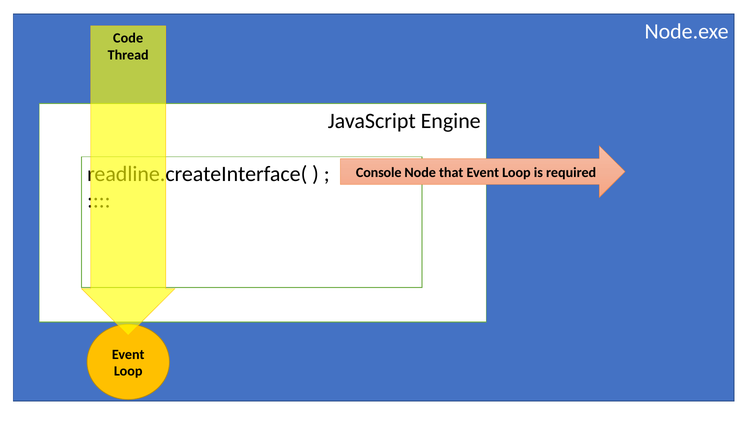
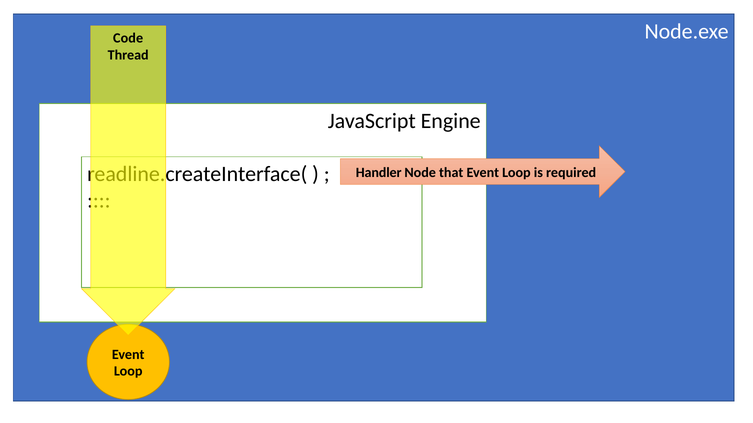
Console: Console -> Handler (379, 173)
